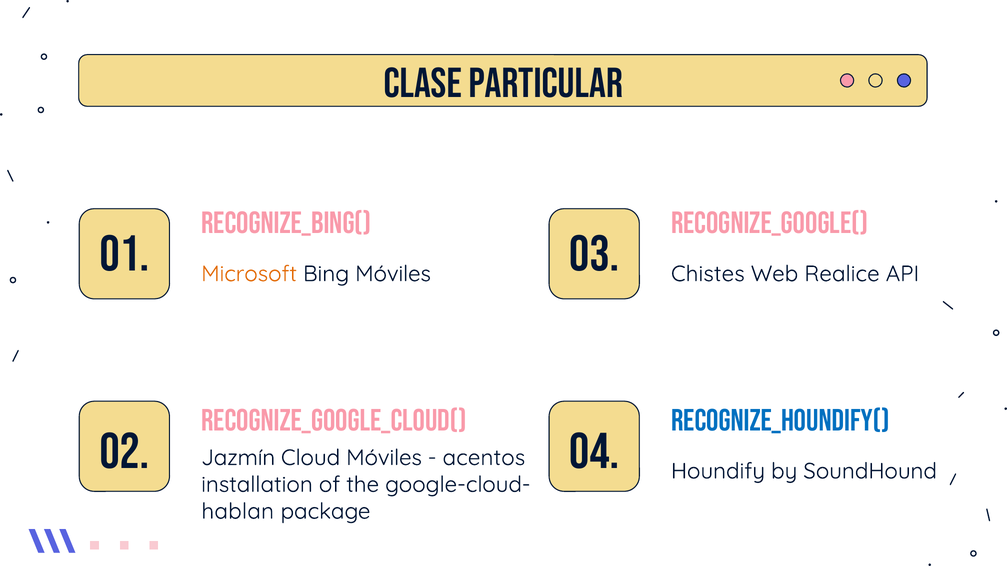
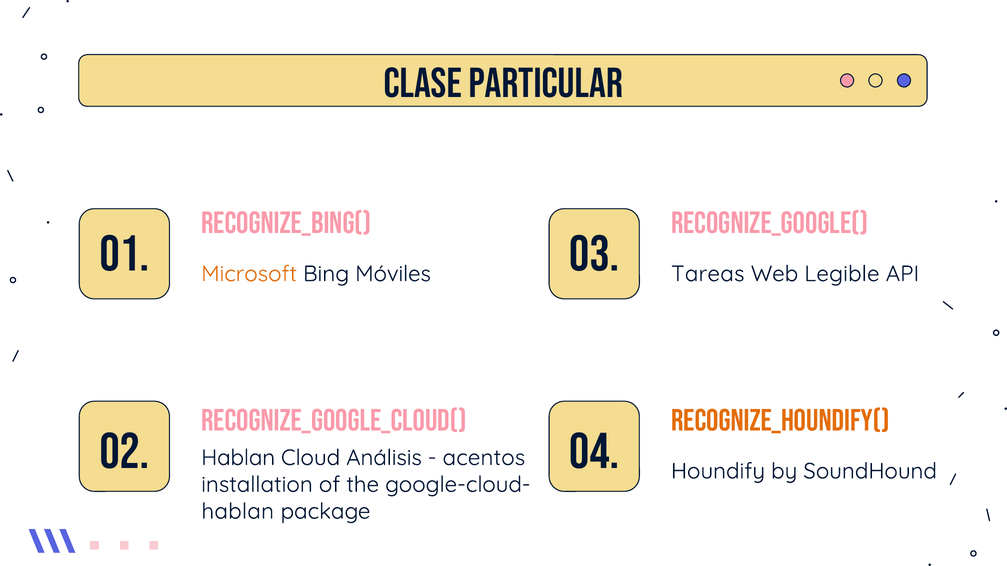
Chistes: Chistes -> Tareas (708, 274)
Realice: Realice -> Legible (842, 274)
recognize_houndify( colour: blue -> orange (780, 421)
Jazmín: Jazmín -> Hablan (238, 458)
Cloud Móviles: Móviles -> Análisis (384, 458)
